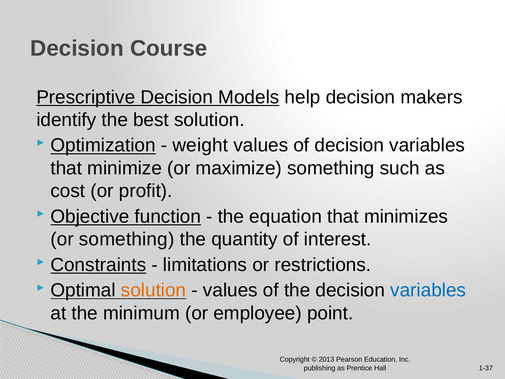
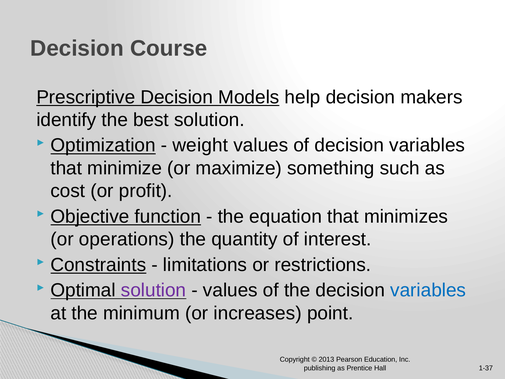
or something: something -> operations (127, 239)
solution colour: orange -> purple (154, 290)
employee: employee -> increases (258, 313)
